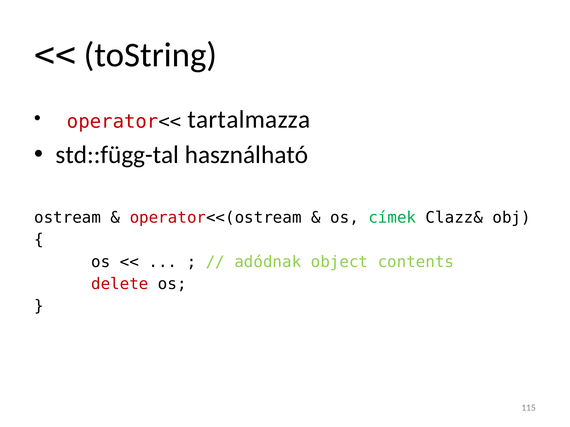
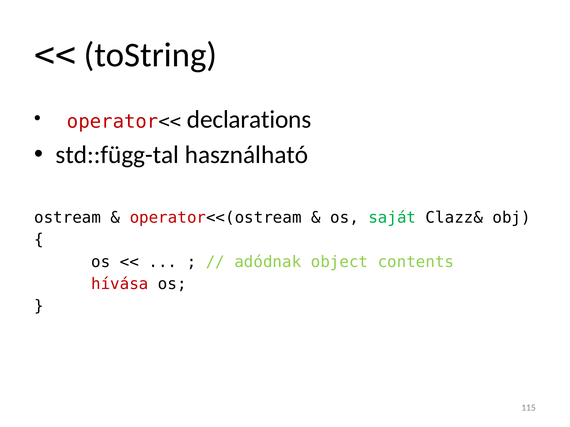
tartalmazza: tartalmazza -> declarations (249, 120)
címek: címek -> saját (392, 218)
delete: delete -> hívása (120, 284)
